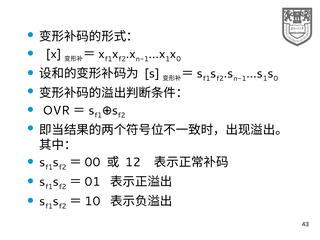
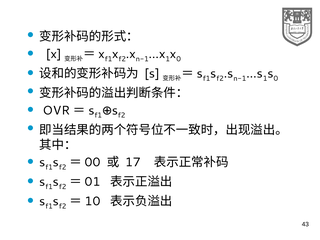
12: 12 -> 17 (133, 162)
